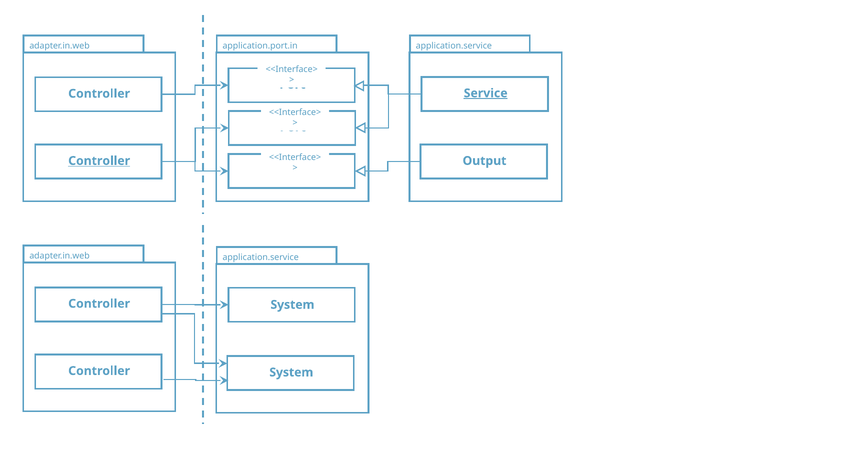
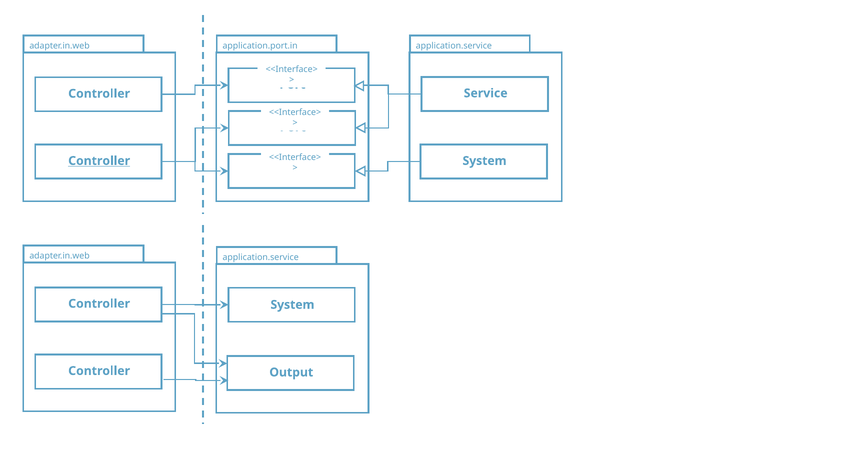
Service underline: present -> none (486, 93)
Output: Output -> System (485, 161)
System: System -> Output (291, 372)
